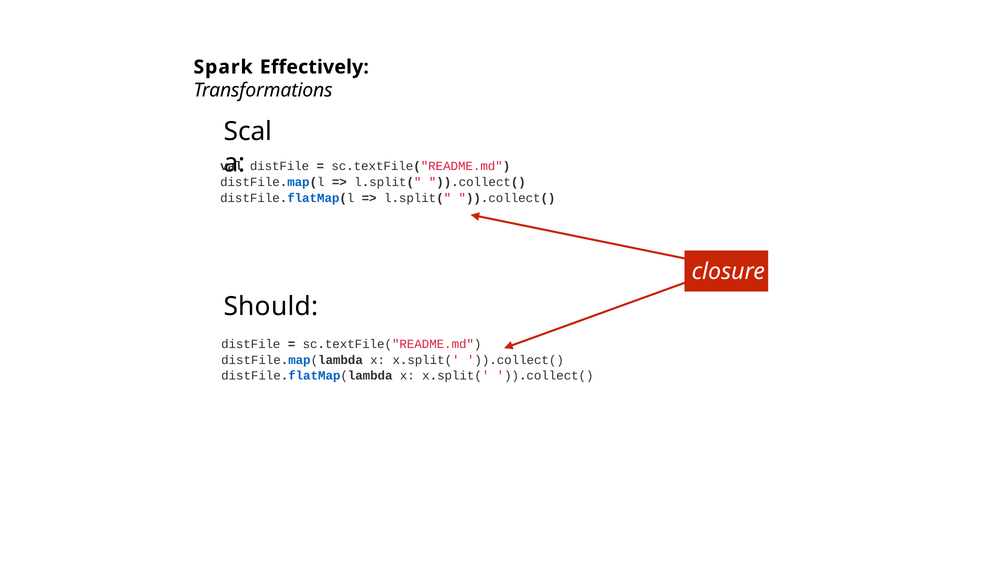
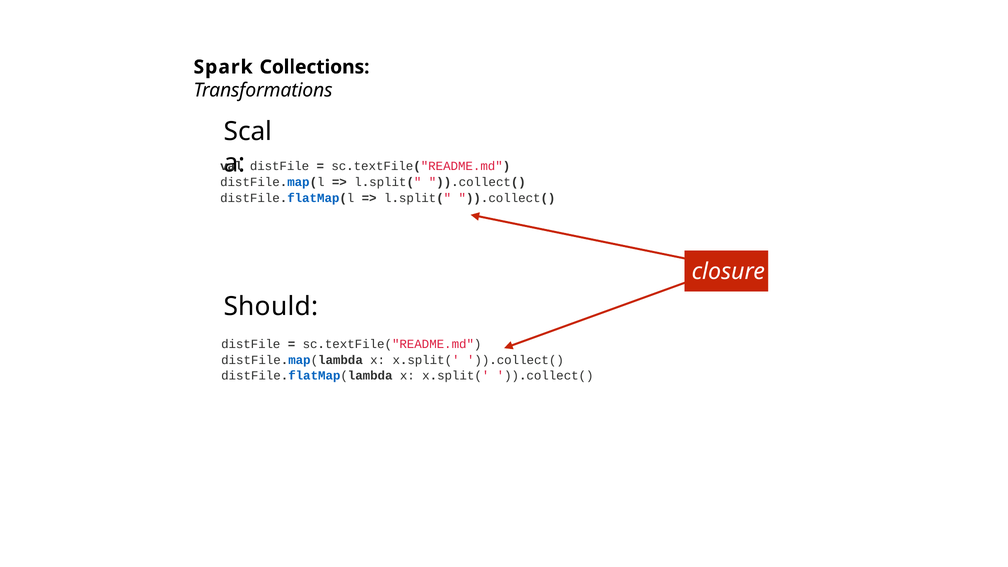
Effectively: Effectively -> Collections (315, 67)
